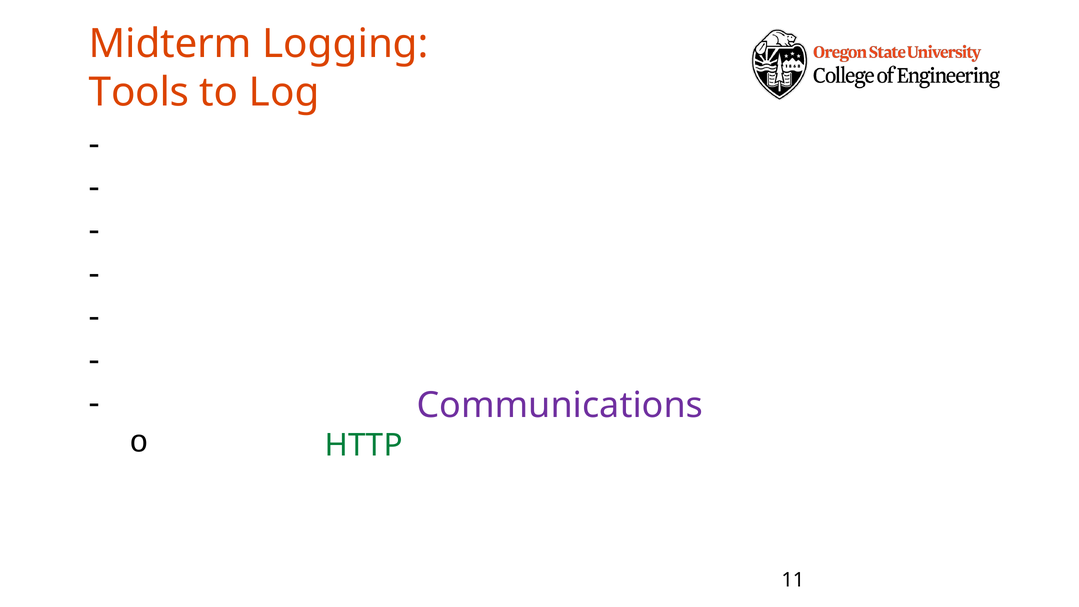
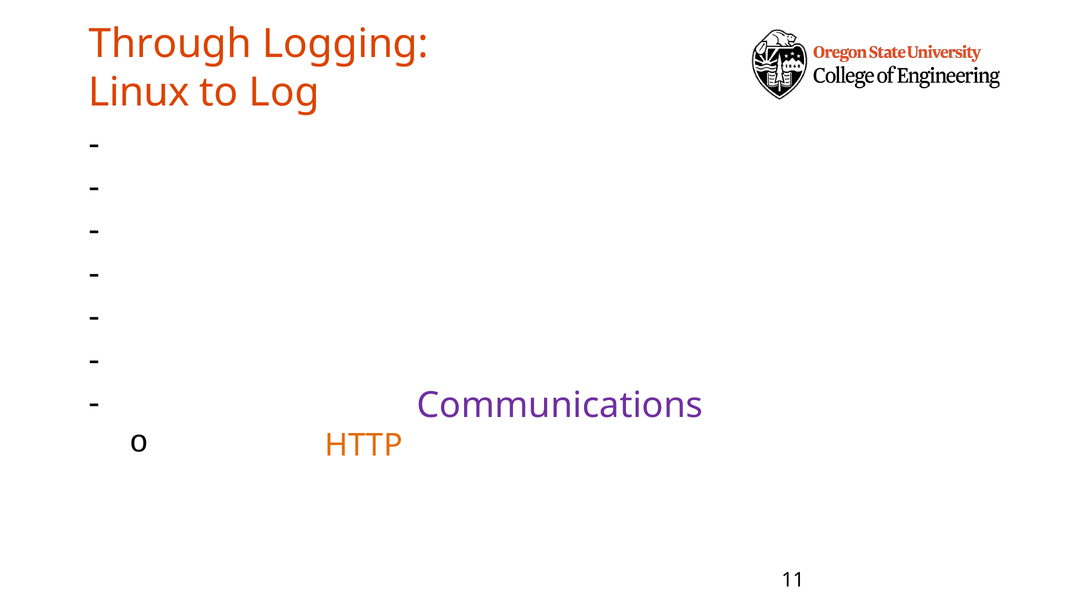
Midterm: Midterm -> Through (170, 44)
Tools: Tools -> Linux (139, 92)
HTTP colour: green -> orange (364, 446)
